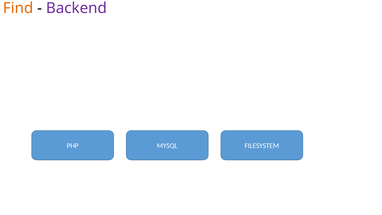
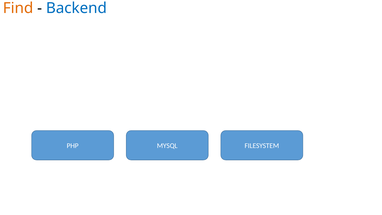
Backend colour: purple -> blue (76, 8)
